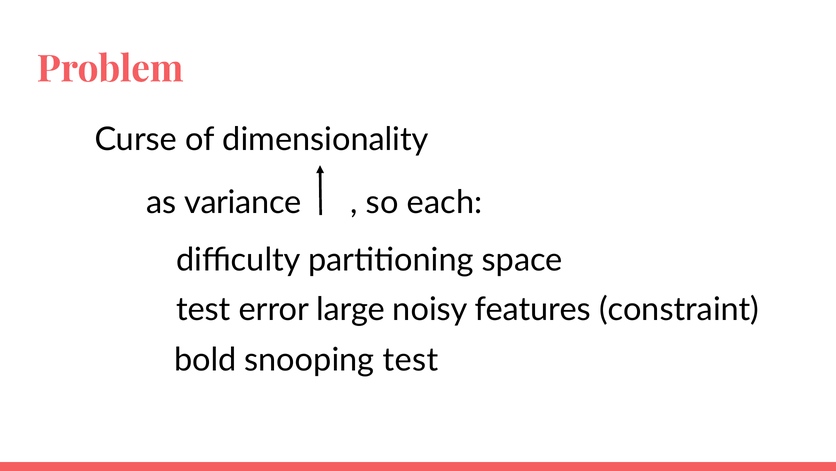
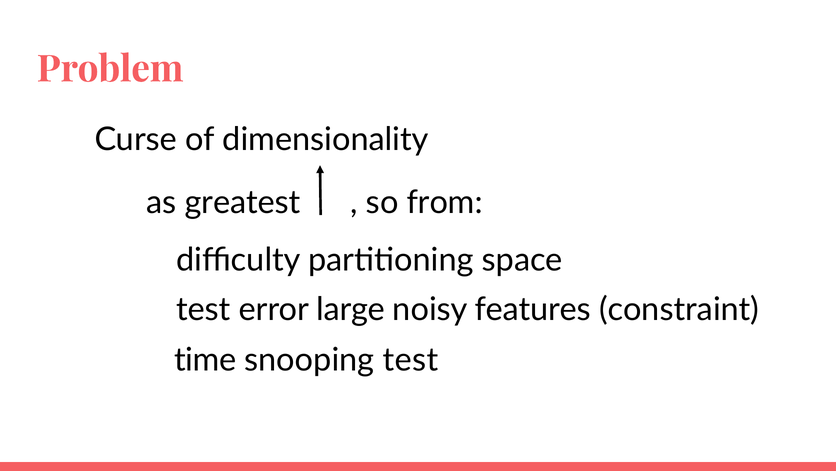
variance: variance -> greatest (243, 202)
each: each -> from (445, 202)
bold: bold -> time (205, 359)
